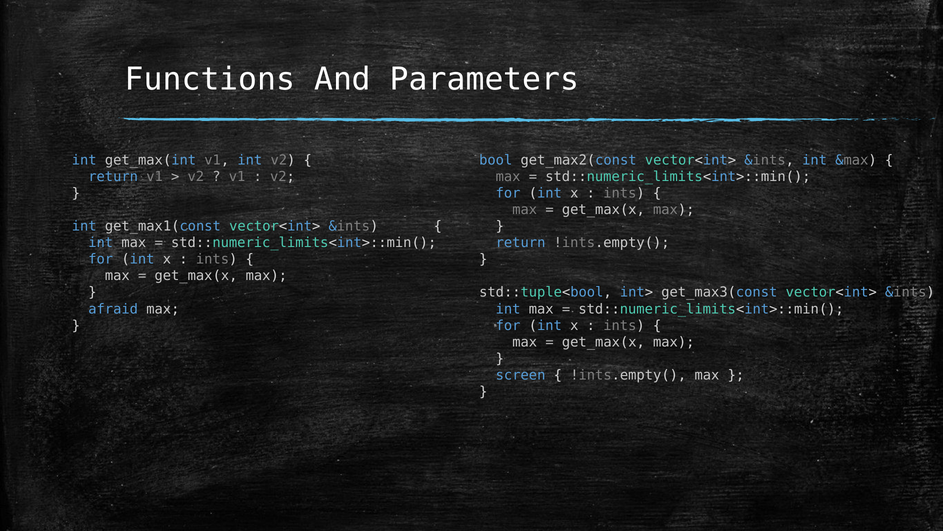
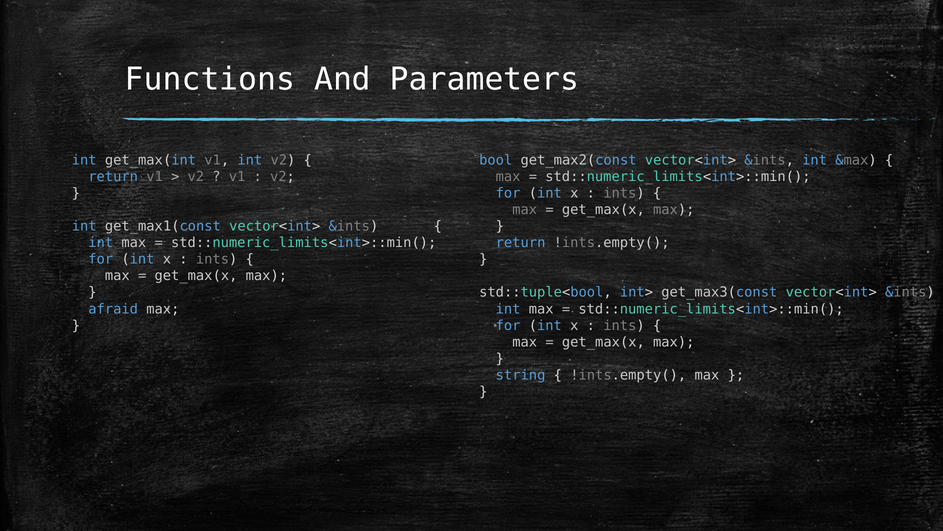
screen: screen -> string (521, 375)
